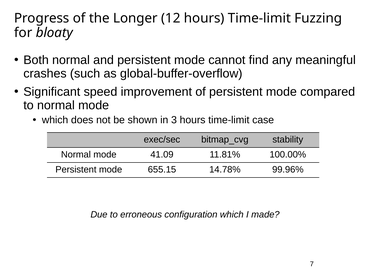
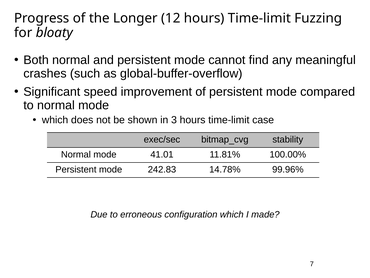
41.09: 41.09 -> 41.01 (162, 154)
655.15: 655.15 -> 242.83 (162, 169)
